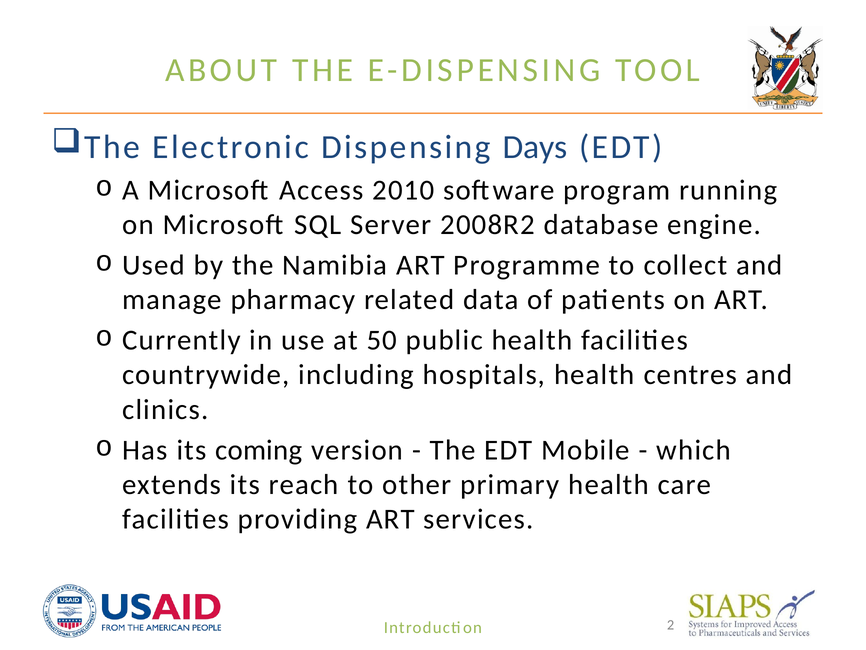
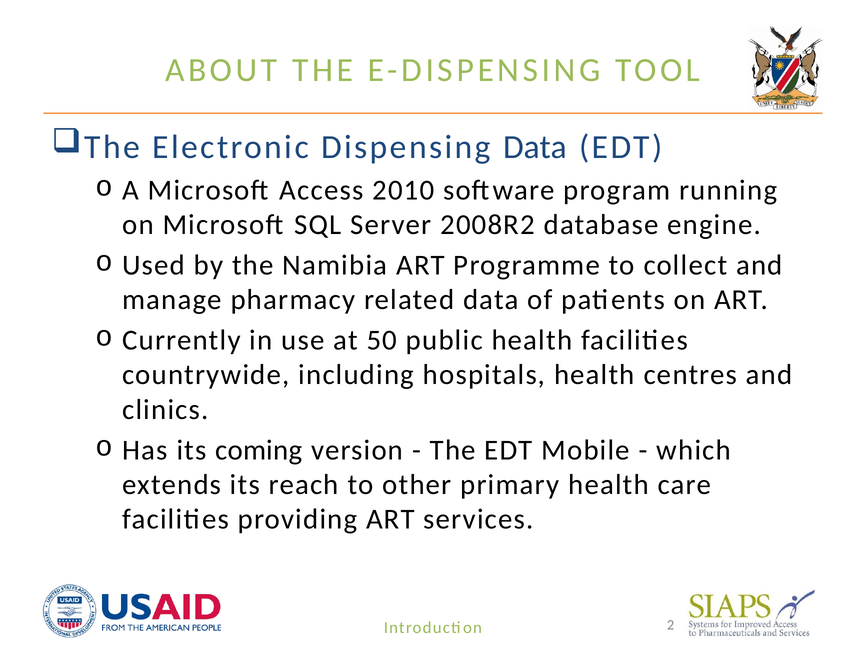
Dispensing Days: Days -> Data (535, 147)
